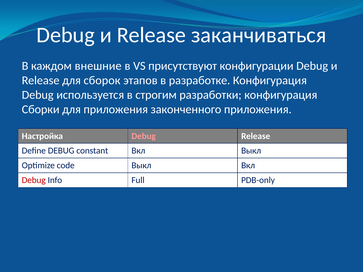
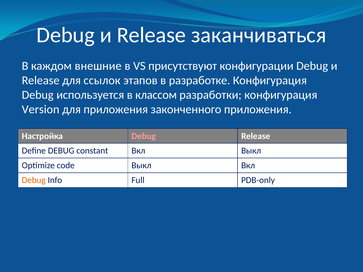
сборок: сборок -> ссылок (102, 81)
строгим: строгим -> классом (156, 95)
Сборки: Сборки -> Version (41, 110)
Debug colour: red -> orange (34, 180)
